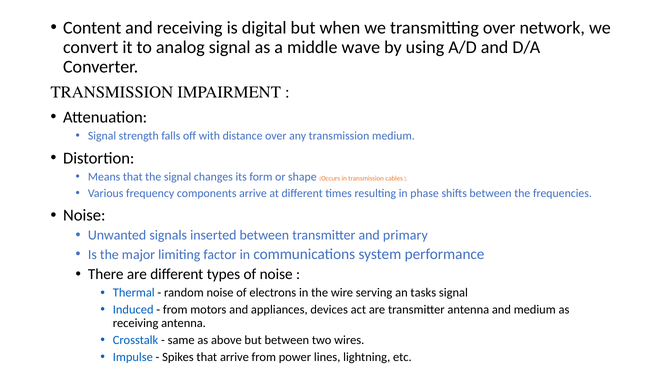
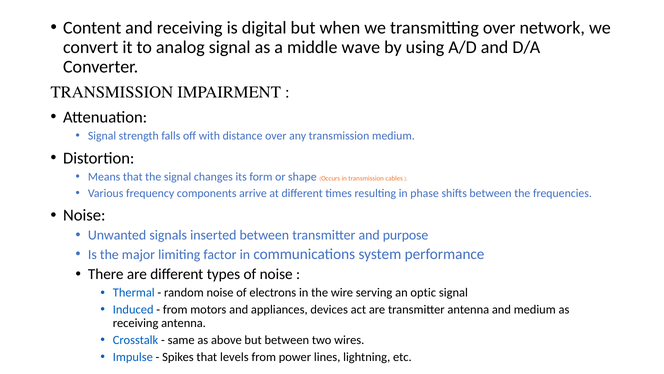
primary: primary -> purpose (406, 235)
tasks: tasks -> optic (423, 292)
that arrive: arrive -> levels (234, 357)
